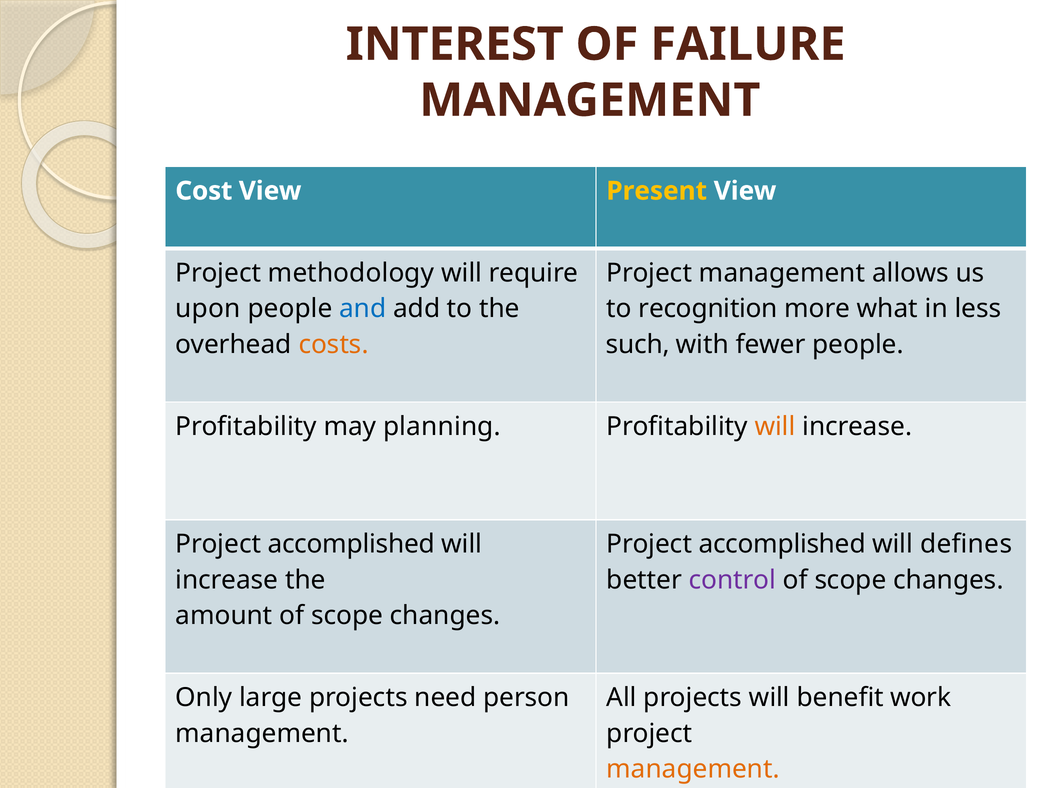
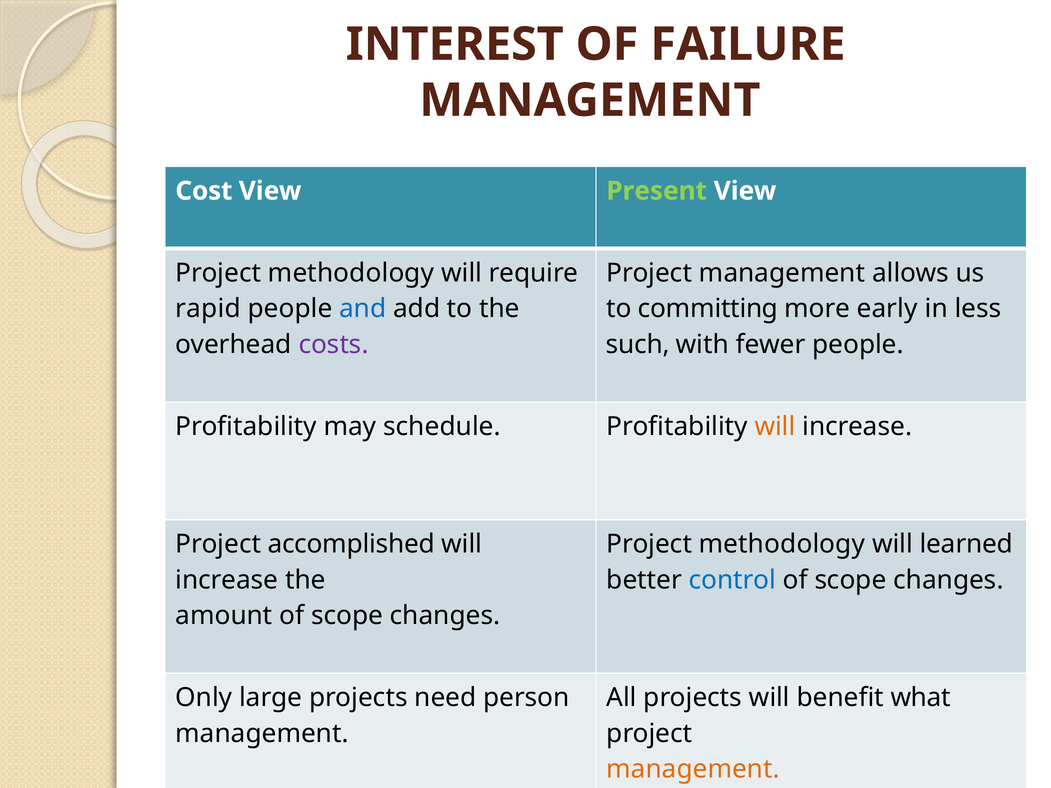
Present colour: yellow -> light green (657, 191)
upon: upon -> rapid (208, 309)
recognition: recognition -> committing (708, 309)
what: what -> early (887, 309)
costs colour: orange -> purple (334, 345)
planning: planning -> schedule (442, 427)
accomplished: accomplished -> methodology (782, 544)
defines: defines -> learned (966, 544)
control colour: purple -> blue (732, 580)
work: work -> what (921, 698)
